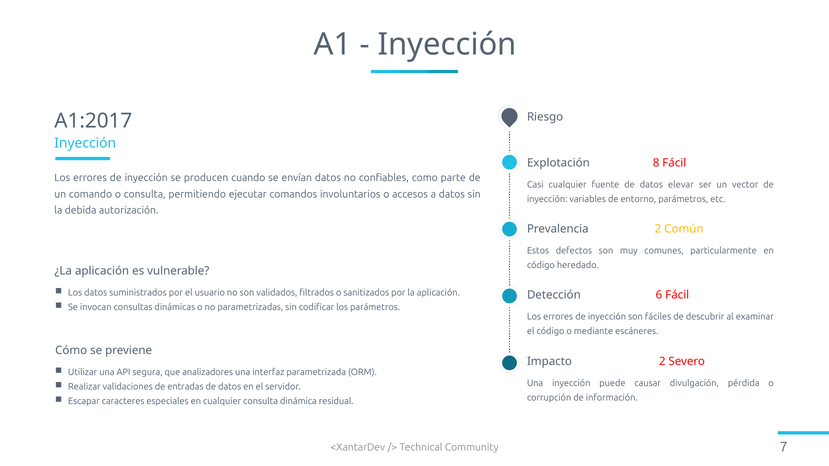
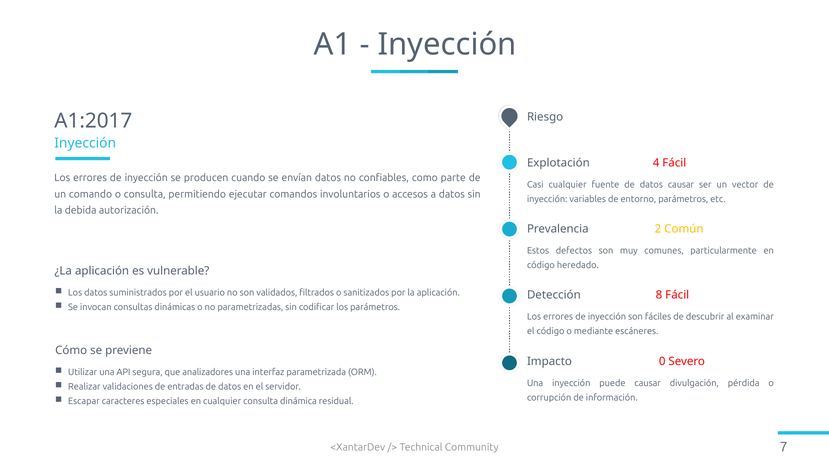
8: 8 -> 4 (656, 163)
datos elevar: elevar -> causar (681, 185)
6: 6 -> 8 (659, 295)
Impacto 2: 2 -> 0 (662, 362)
